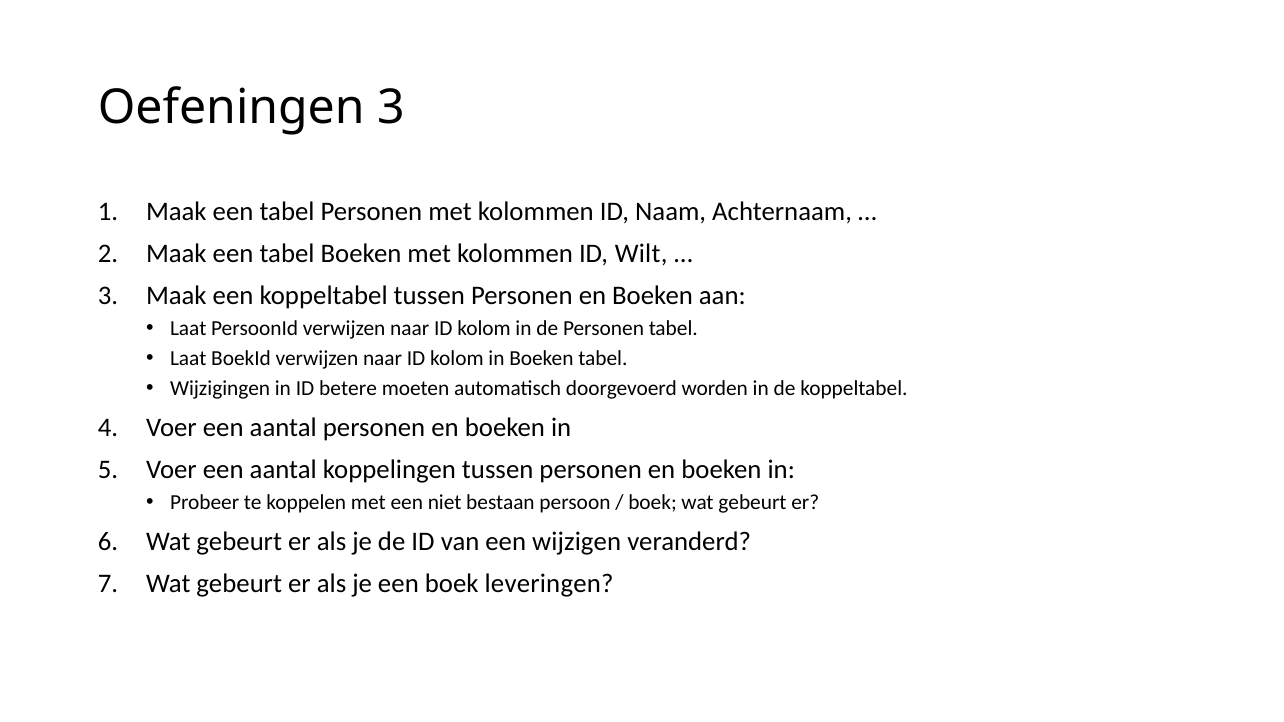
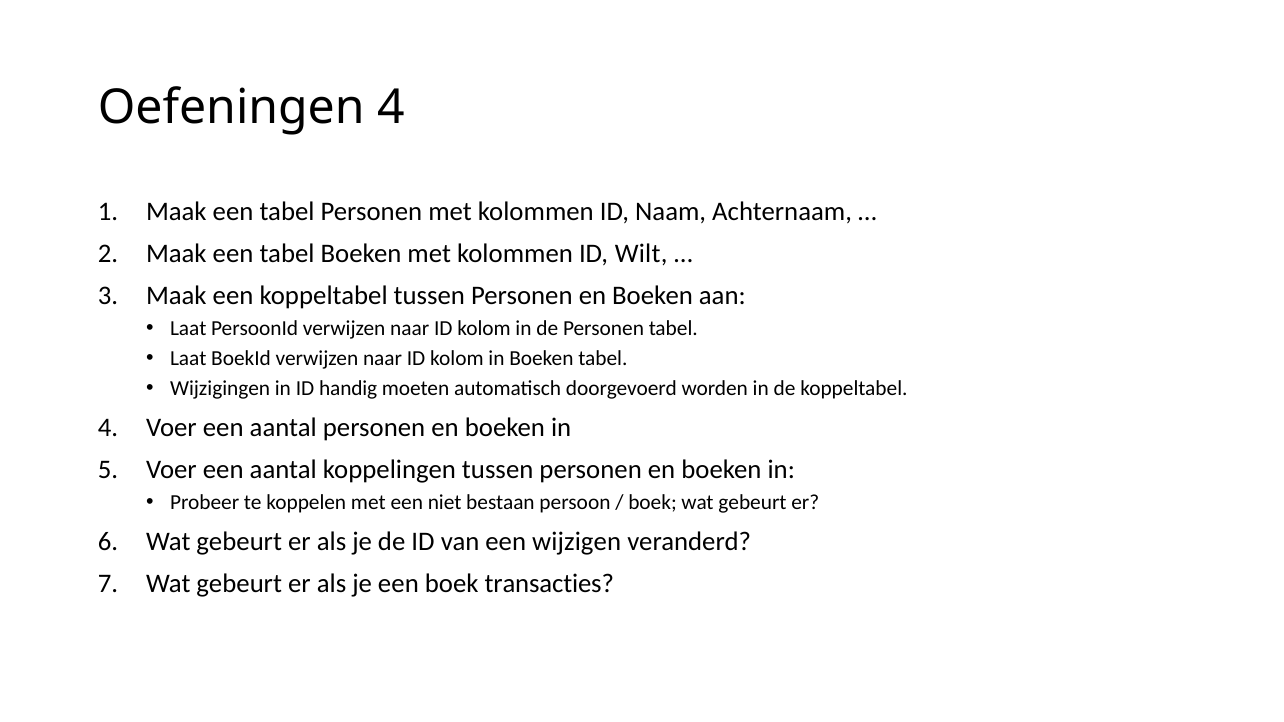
Oefeningen 3: 3 -> 4 (391, 108)
betere: betere -> handig (348, 388)
leveringen: leveringen -> transacties (549, 584)
